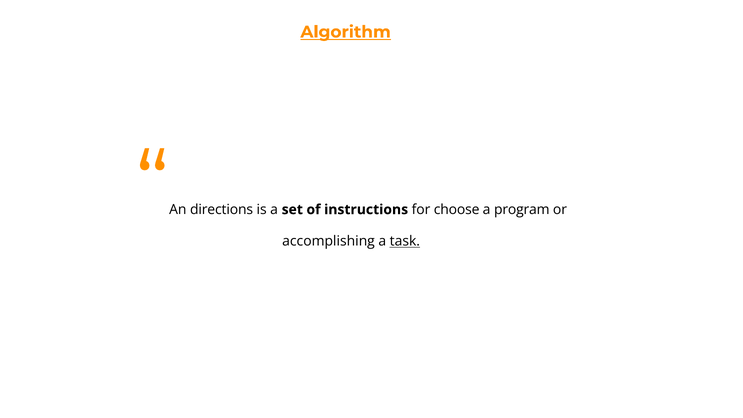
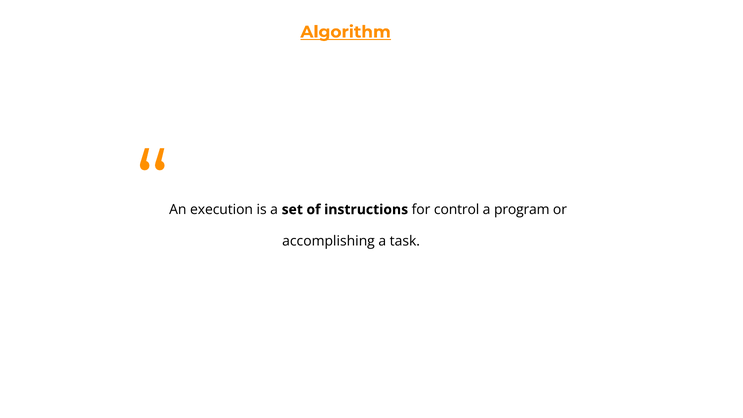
directions: directions -> execution (222, 210)
choose: choose -> control (457, 210)
task underline: present -> none (405, 241)
